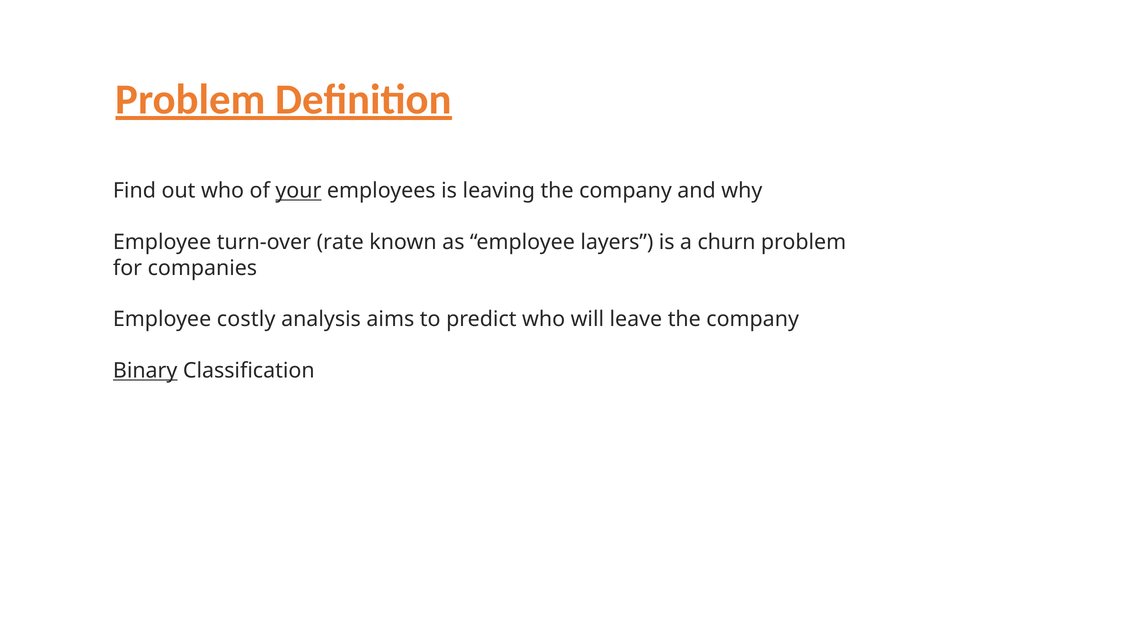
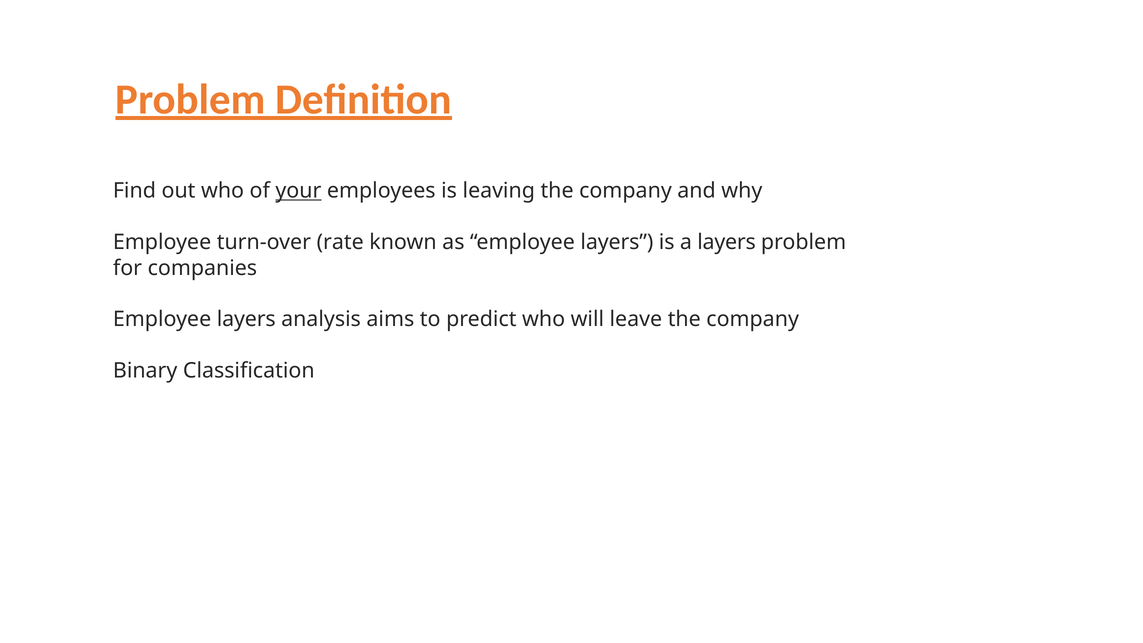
a churn: churn -> layers (727, 242)
costly: costly -> layers (246, 319)
Binary underline: present -> none (145, 371)
